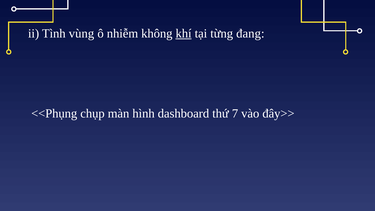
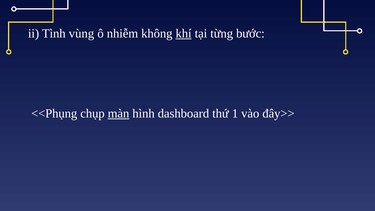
đang: đang -> bước (250, 33)
màn underline: none -> present (119, 114)
7: 7 -> 1 (235, 114)
